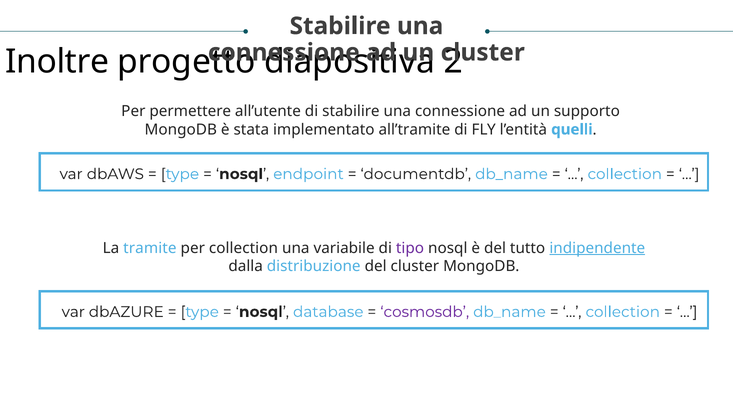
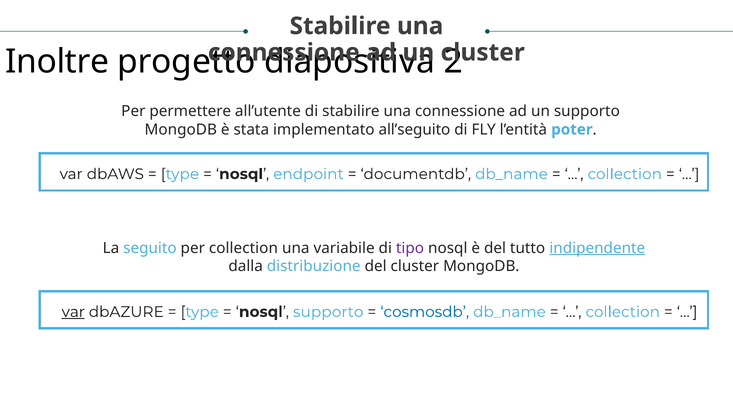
all’tramite: all’tramite -> all’seguito (414, 130)
quelli: quelli -> poter (572, 130)
tramite: tramite -> seguito (150, 248)
var underline: none -> present (73, 312)
nosql database: database -> supporto (328, 312)
cosmosdb colour: purple -> blue (425, 312)
